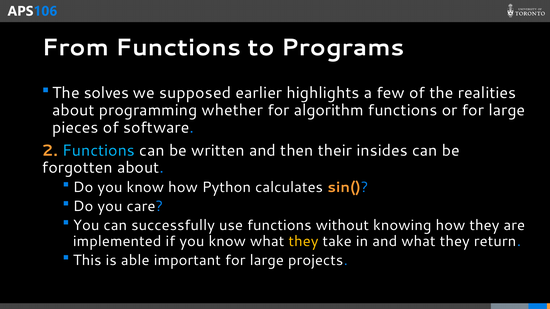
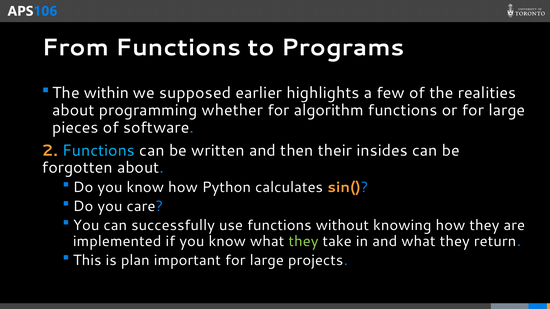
solves: solves -> within (106, 93)
they colour: yellow -> light green (303, 242)
able: able -> plan (135, 261)
